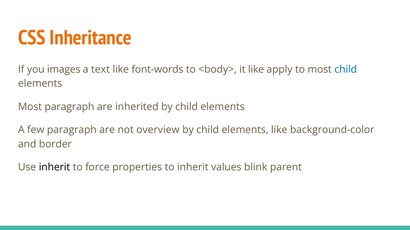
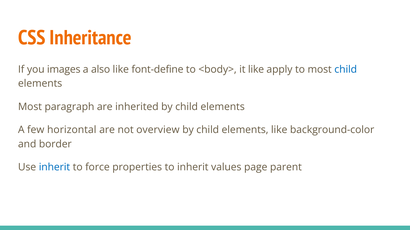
text: text -> also (101, 70)
font-words: font-words -> font-define (157, 70)
few paragraph: paragraph -> horizontal (72, 130)
inherit colour: black -> blue (54, 168)
blink: blink -> page (256, 168)
